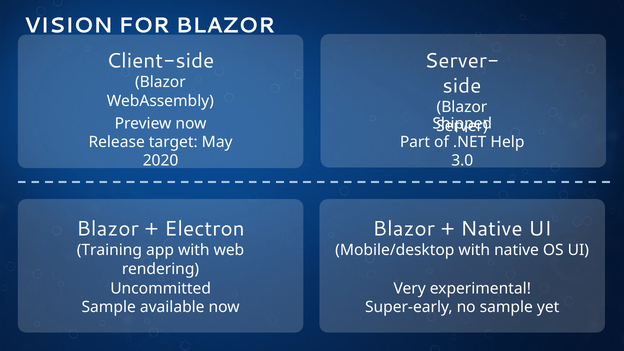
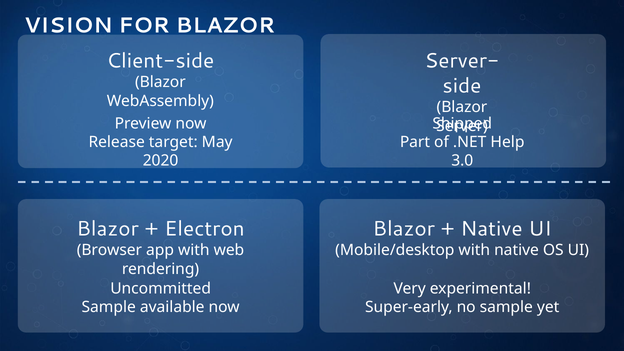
Training: Training -> Browser (109, 250)
